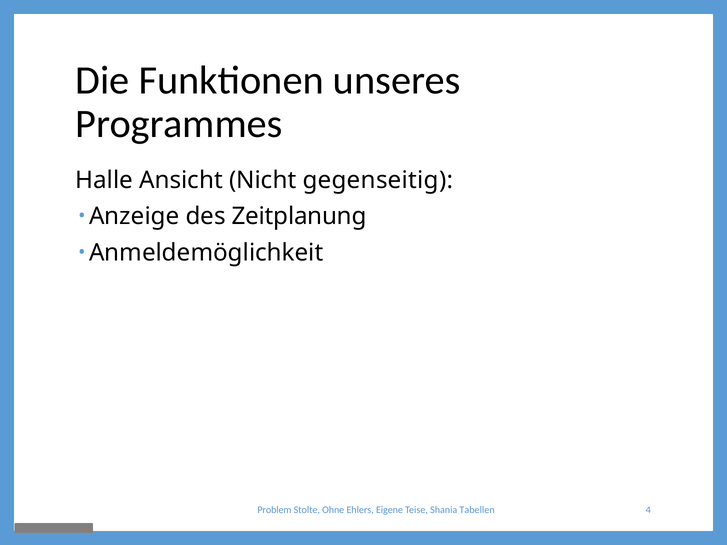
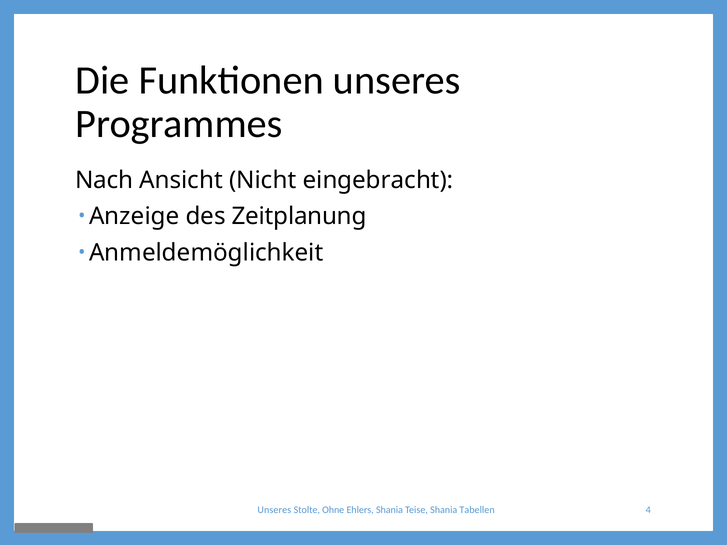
Halle: Halle -> Nach (104, 180)
gegenseitig: gegenseitig -> eingebracht (378, 180)
Problem: Problem -> Unseres (274, 510)
Ehlers Eigene: Eigene -> Shania (389, 510)
